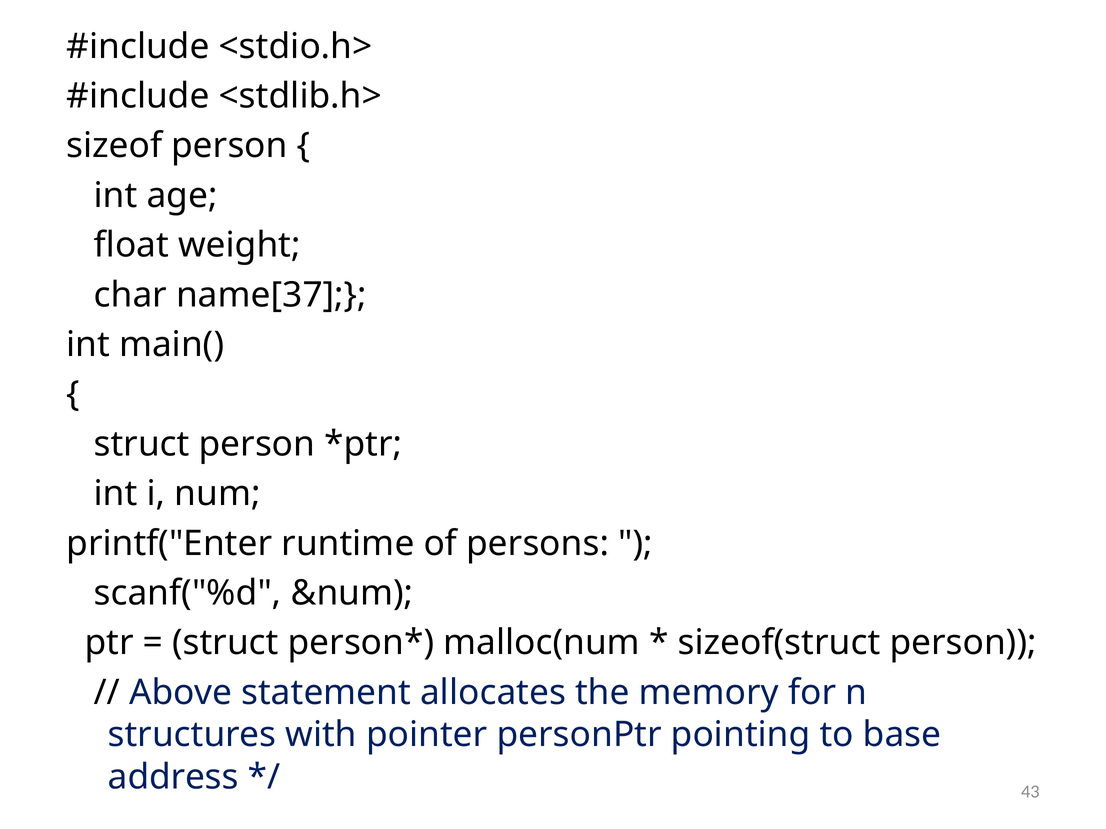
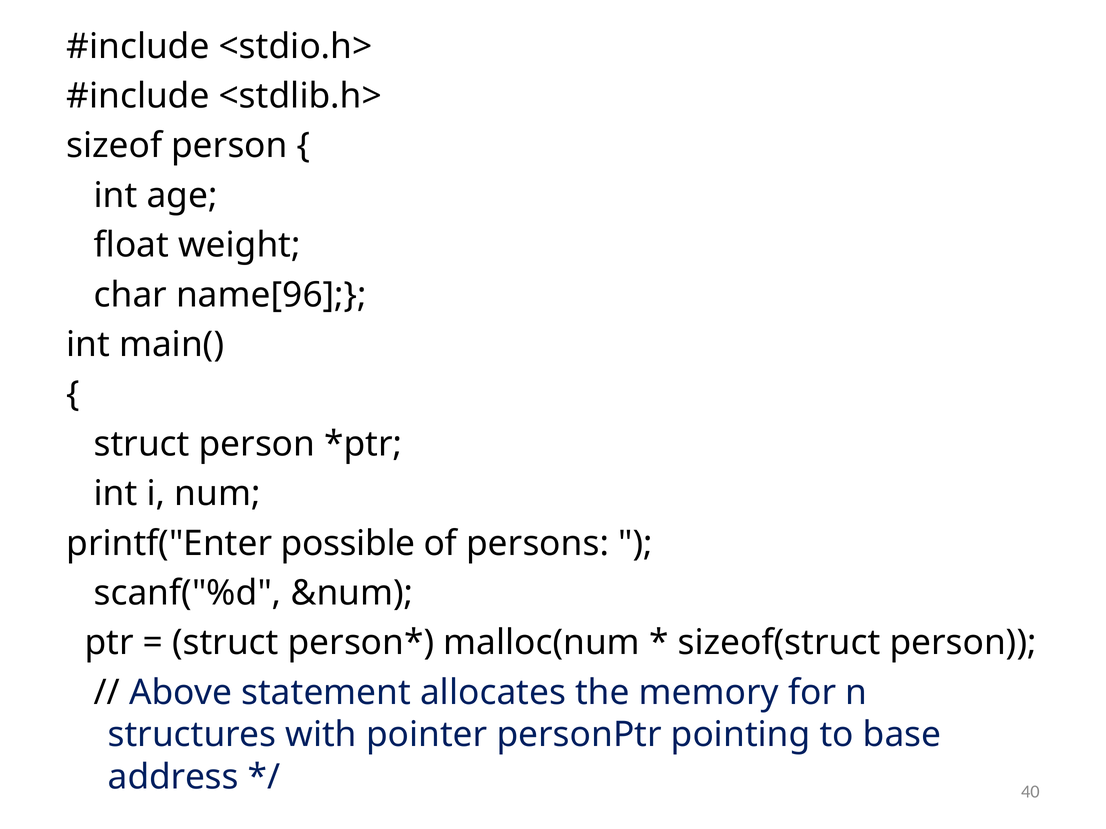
name[37: name[37 -> name[96 (271, 295)
runtime: runtime -> possible (348, 544)
43: 43 -> 40 (1030, 792)
